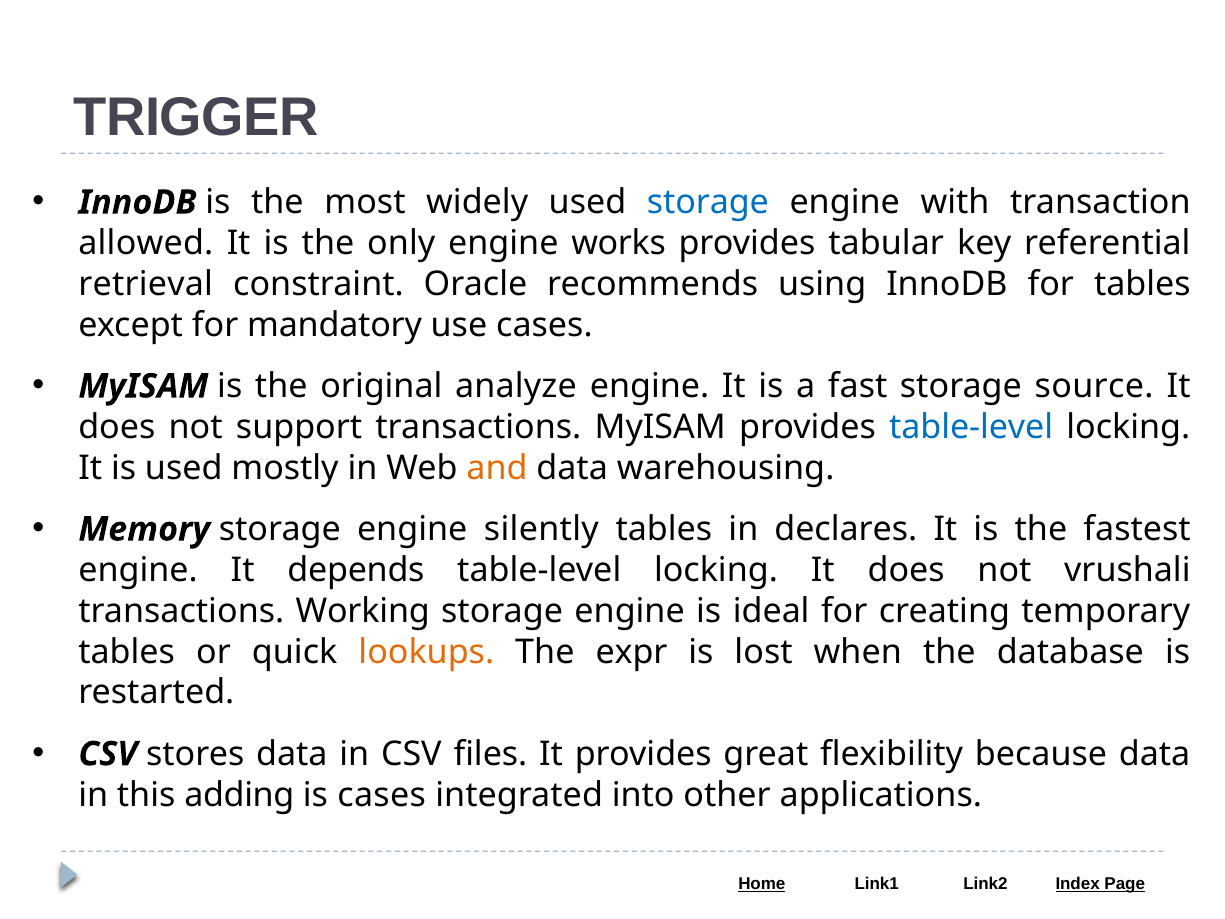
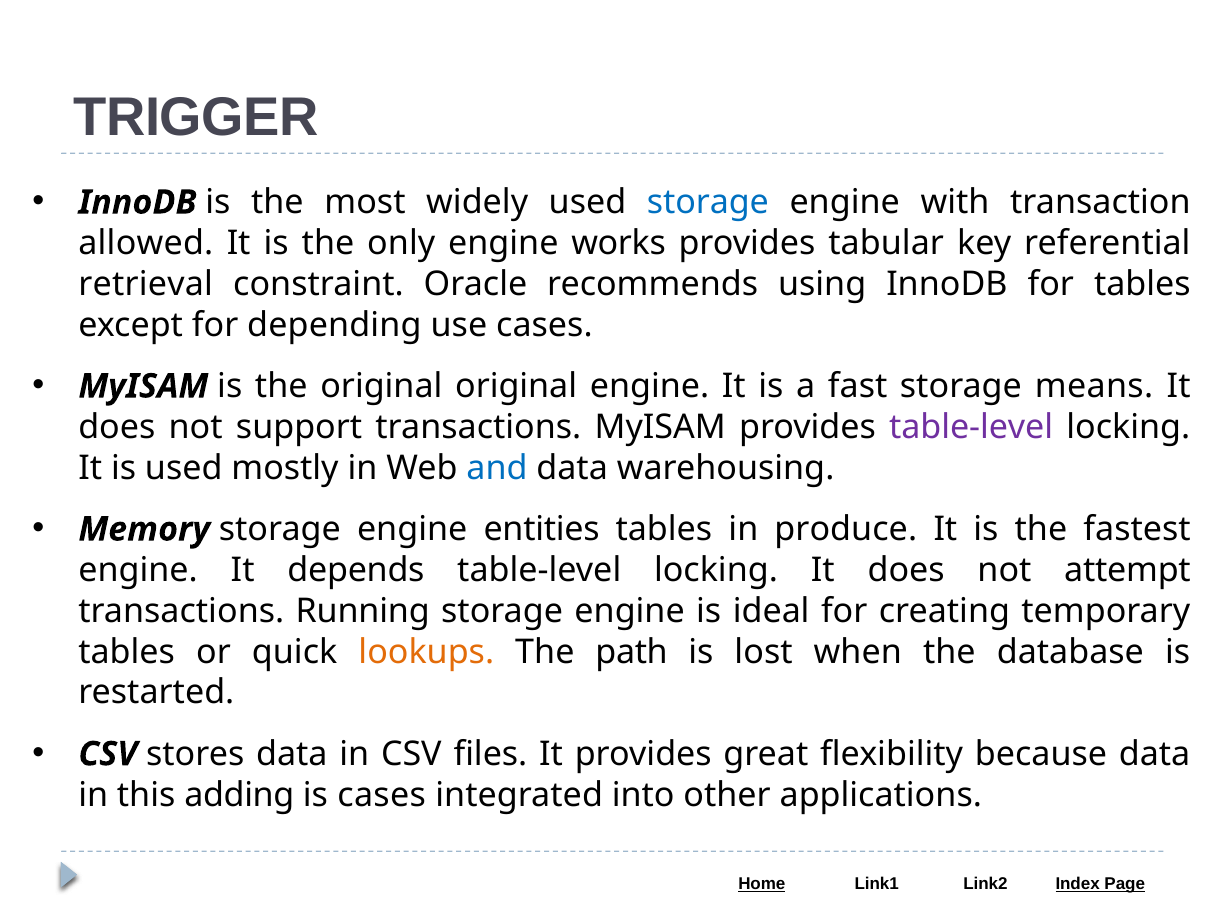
mandatory: mandatory -> depending (334, 325)
original analyze: analyze -> original (516, 386)
source: source -> means (1094, 386)
table-level colour: blue -> purple (971, 427)
and colour: orange -> blue (497, 468)
silently: silently -> entities (542, 529)
declares: declares -> produce (846, 529)
vrushali: vrushali -> attempt (1127, 570)
Working: Working -> Running (363, 611)
expr: expr -> path (632, 652)
